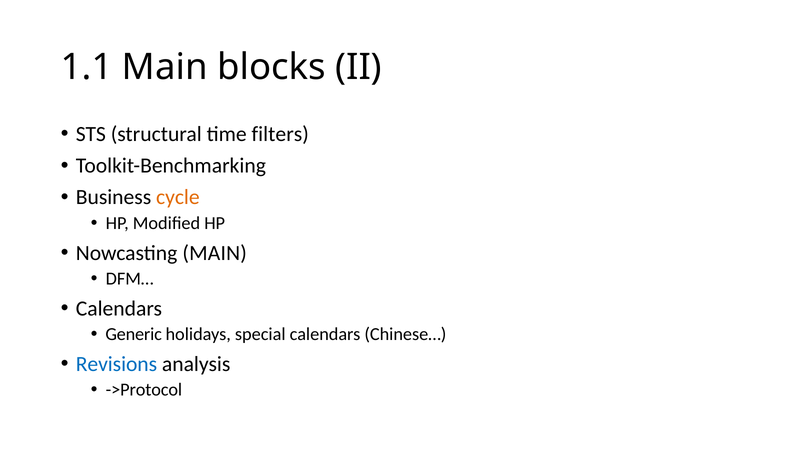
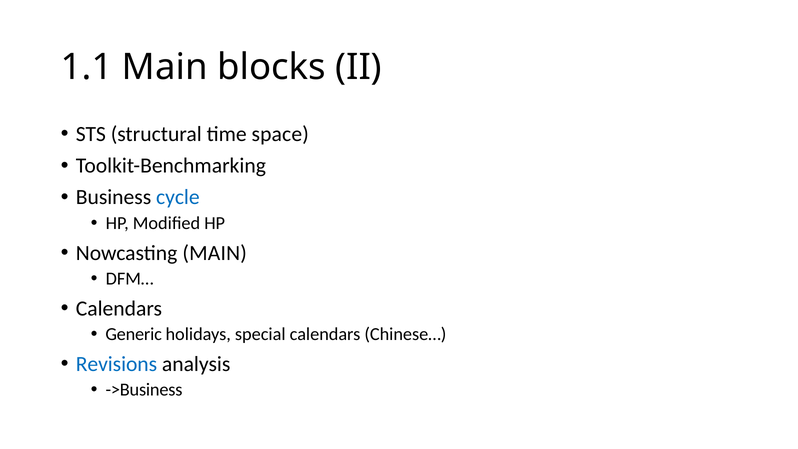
filters: filters -> space (280, 134)
cycle colour: orange -> blue (178, 197)
->Protocol: ->Protocol -> ->Business (144, 390)
